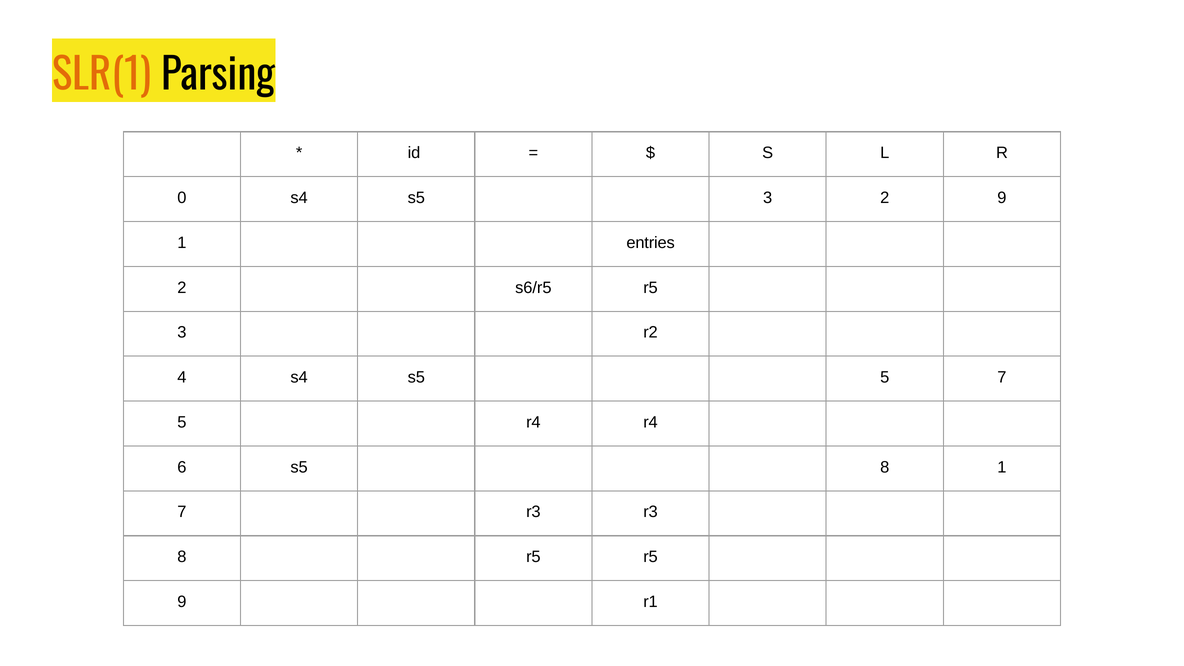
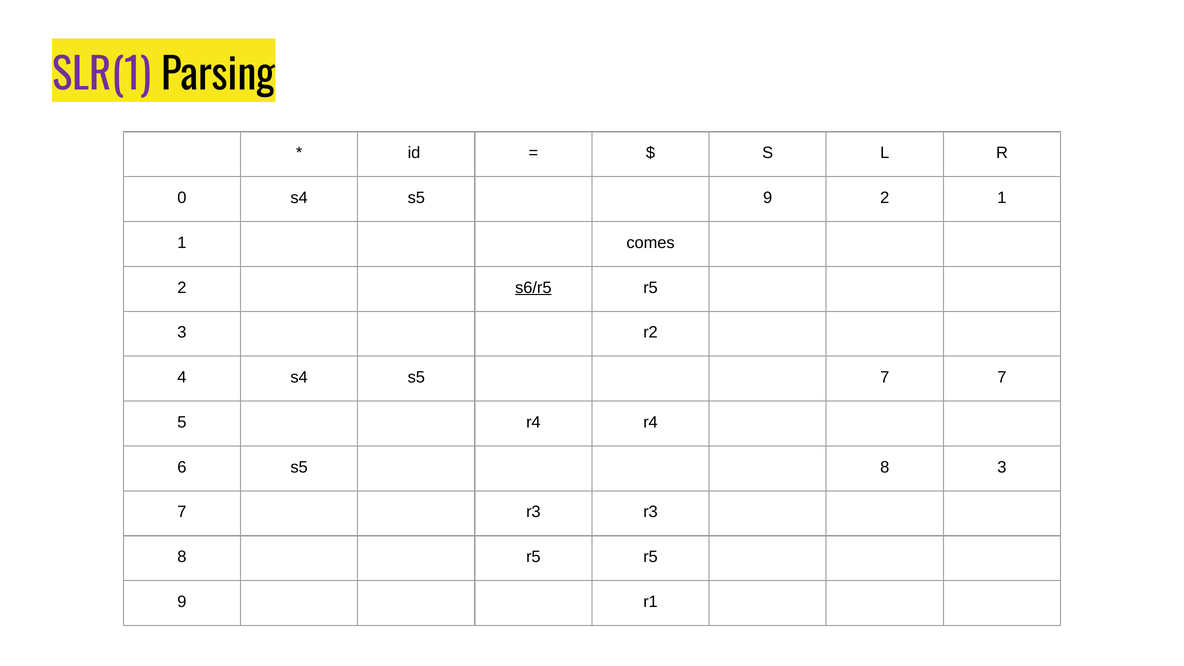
SLR(1 colour: orange -> purple (102, 76)
s5 3: 3 -> 9 (768, 198)
2 9: 9 -> 1 (1002, 198)
entries: entries -> comes (651, 243)
s6/r5 underline: none -> present (533, 288)
s5 5: 5 -> 7 (885, 377)
8 1: 1 -> 3 (1002, 467)
